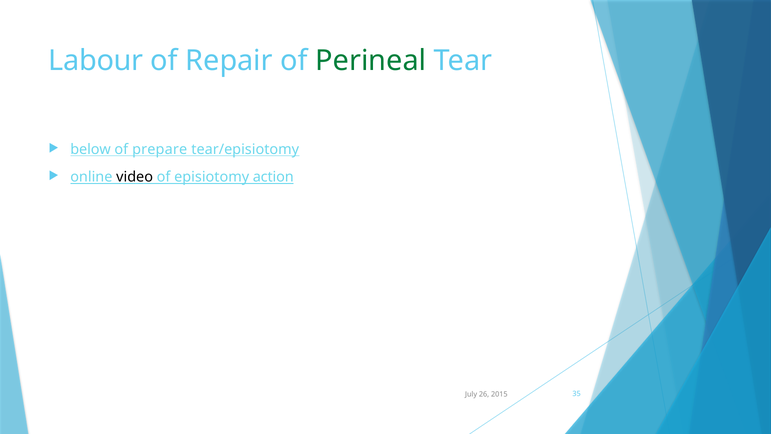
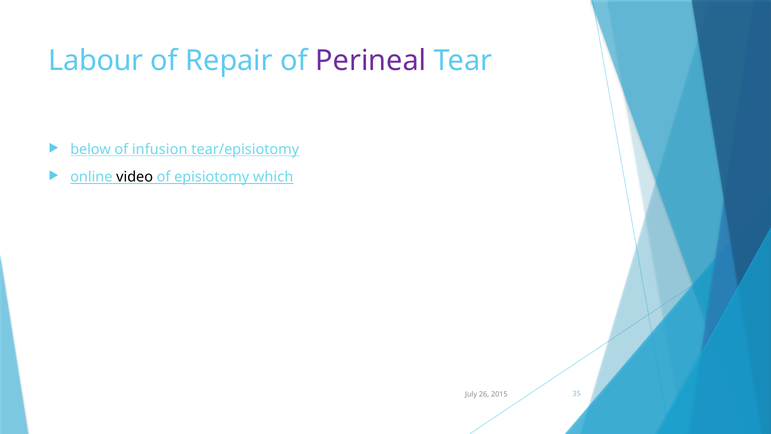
Perineal colour: green -> purple (371, 61)
prepare: prepare -> infusion (160, 149)
action: action -> which (273, 177)
